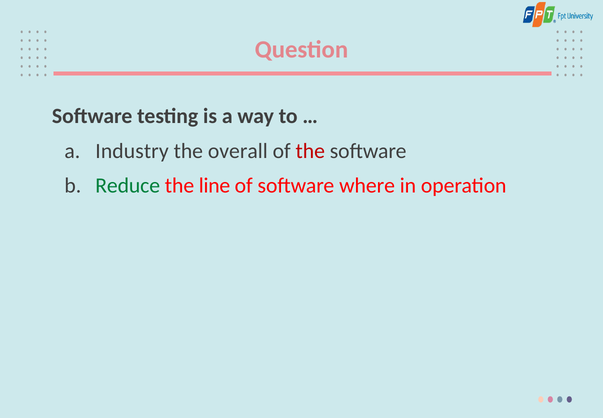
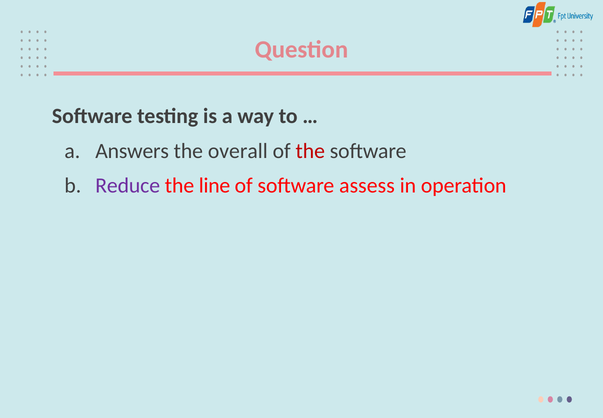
Industry: Industry -> Answers (132, 151)
Reduce colour: green -> purple (128, 186)
where: where -> assess (367, 186)
